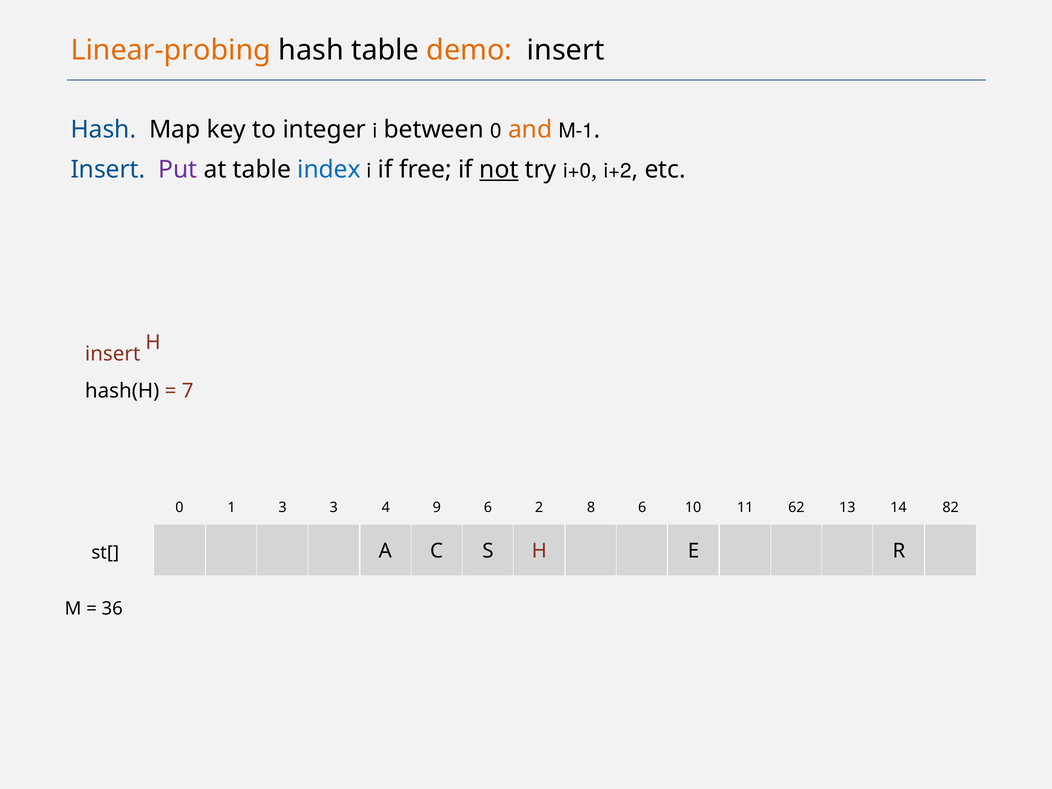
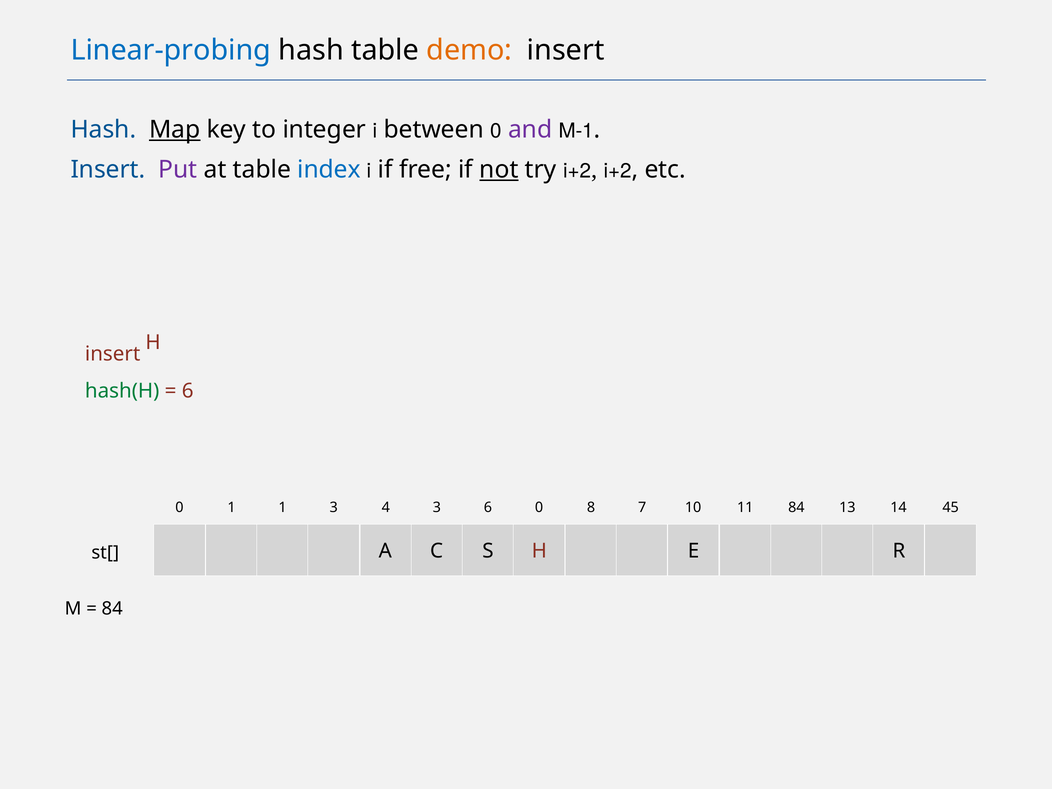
Linear-probing colour: orange -> blue (171, 50)
Map underline: none -> present (175, 130)
and colour: orange -> purple (530, 130)
try i+0: i+0 -> i+2 (577, 171)
hash(H colour: black -> green (122, 391)
7: 7 -> 6 (188, 391)
1 3: 3 -> 1 (283, 508)
4 9: 9 -> 3 (437, 508)
2: 2 -> 0 (539, 508)
8 6: 6 -> 7 (642, 508)
11 62: 62 -> 84 (796, 508)
82: 82 -> 45 (951, 508)
36: 36 -> 84 (112, 609)
